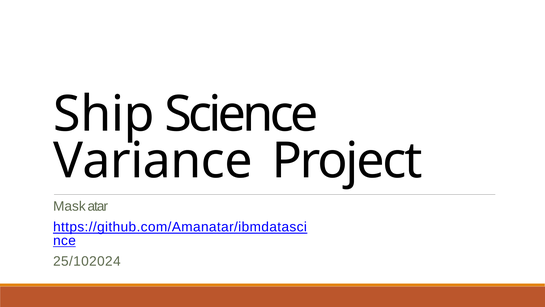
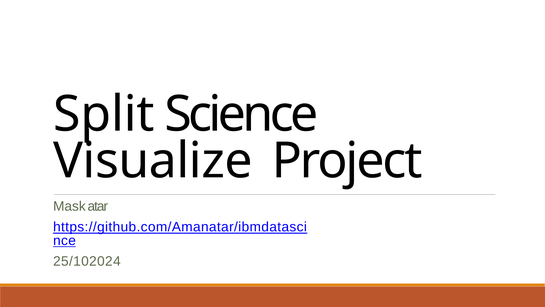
Ship: Ship -> Split (104, 114)
Variance: Variance -> Visualize (153, 161)
